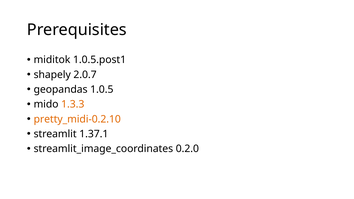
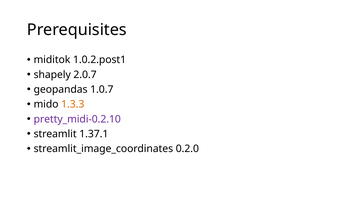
1.0.5.post1: 1.0.5.post1 -> 1.0.2.post1 (100, 60)
1.0.5: 1.0.5 -> 1.0.7 (102, 90)
pretty_midi-0.2.10 colour: orange -> purple (77, 119)
